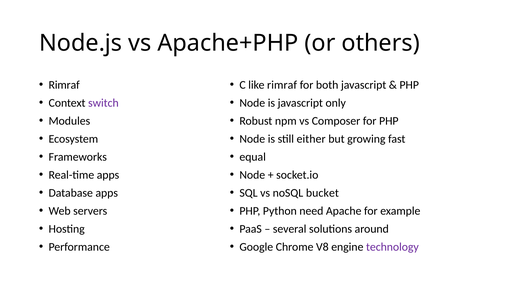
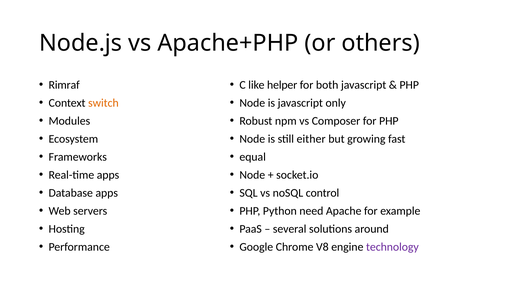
like rimraf: rimraf -> helper (282, 85)
switch colour: purple -> orange (103, 103)
bucket: bucket -> control (323, 193)
